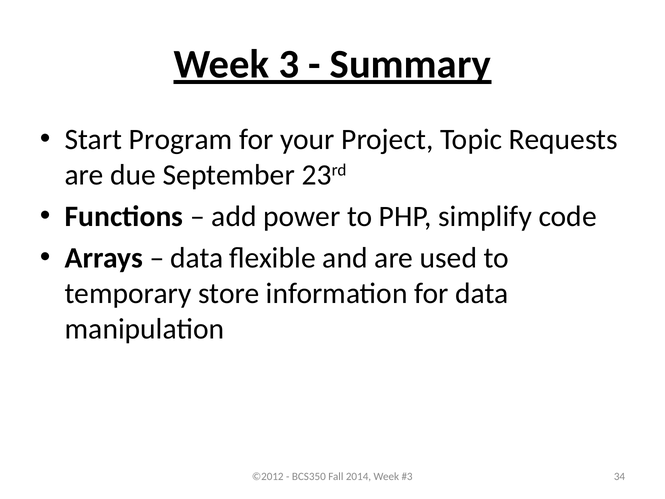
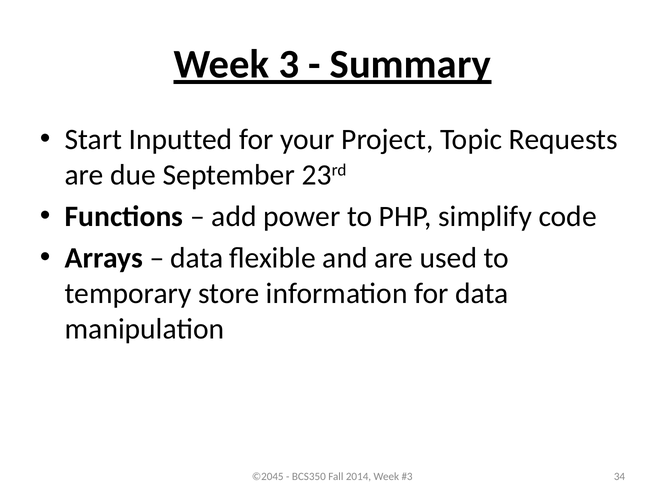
Program: Program -> Inputted (181, 140)
©2012: ©2012 -> ©2045 (268, 476)
